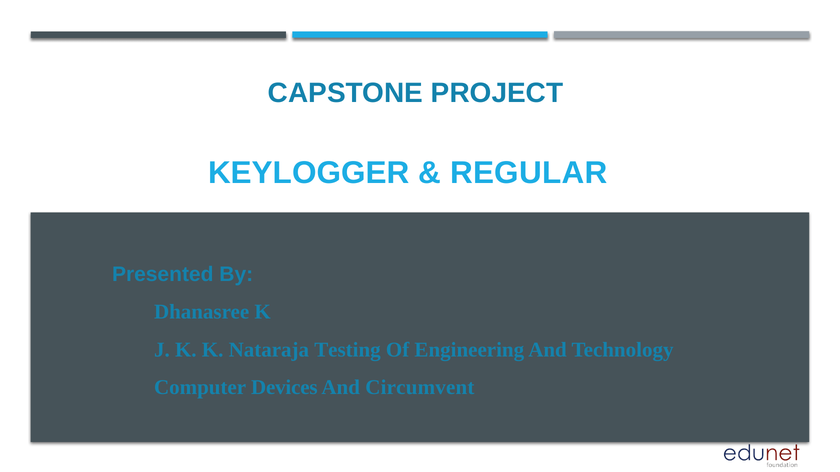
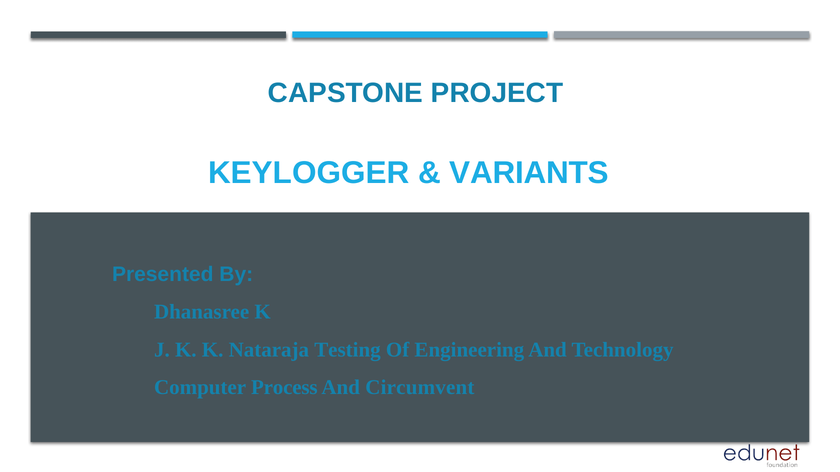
REGULAR: REGULAR -> VARIANTS (529, 173)
Devices: Devices -> Process (284, 388)
